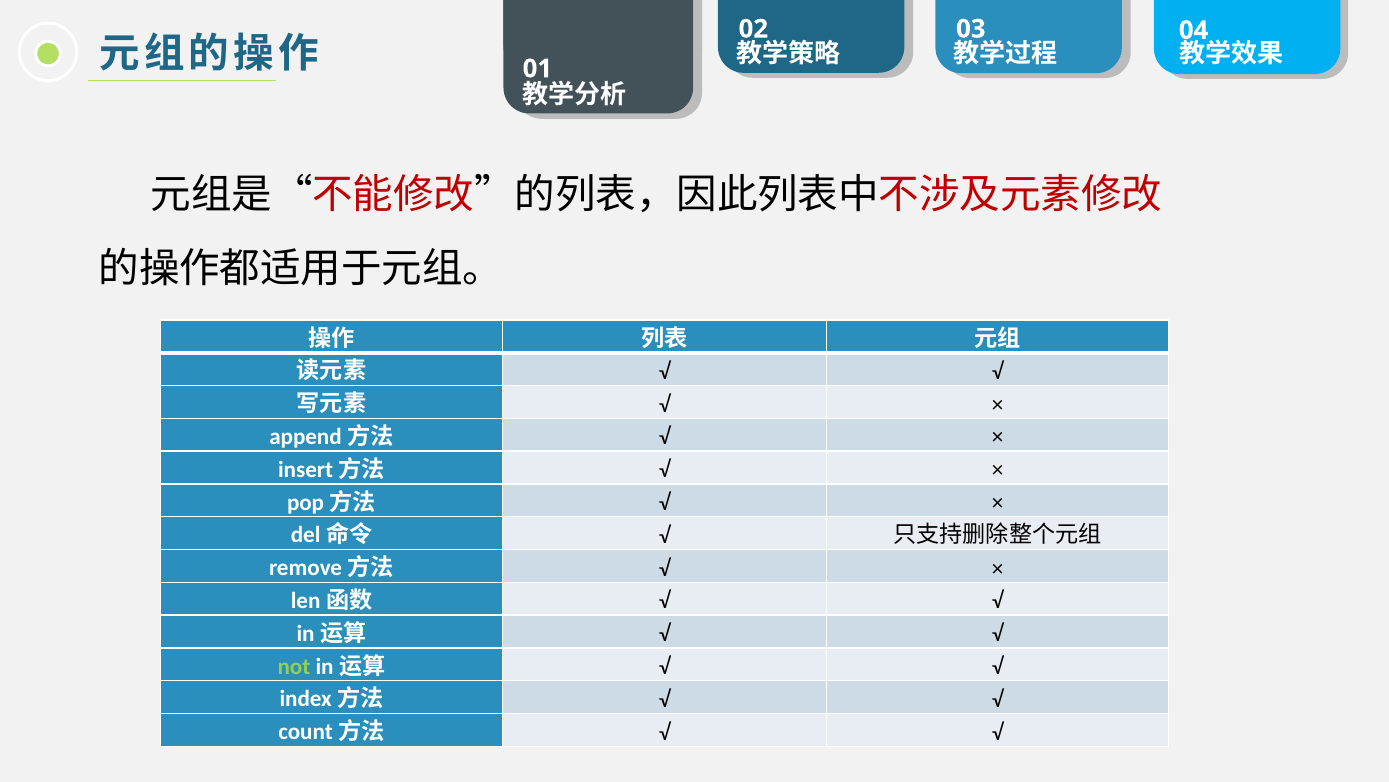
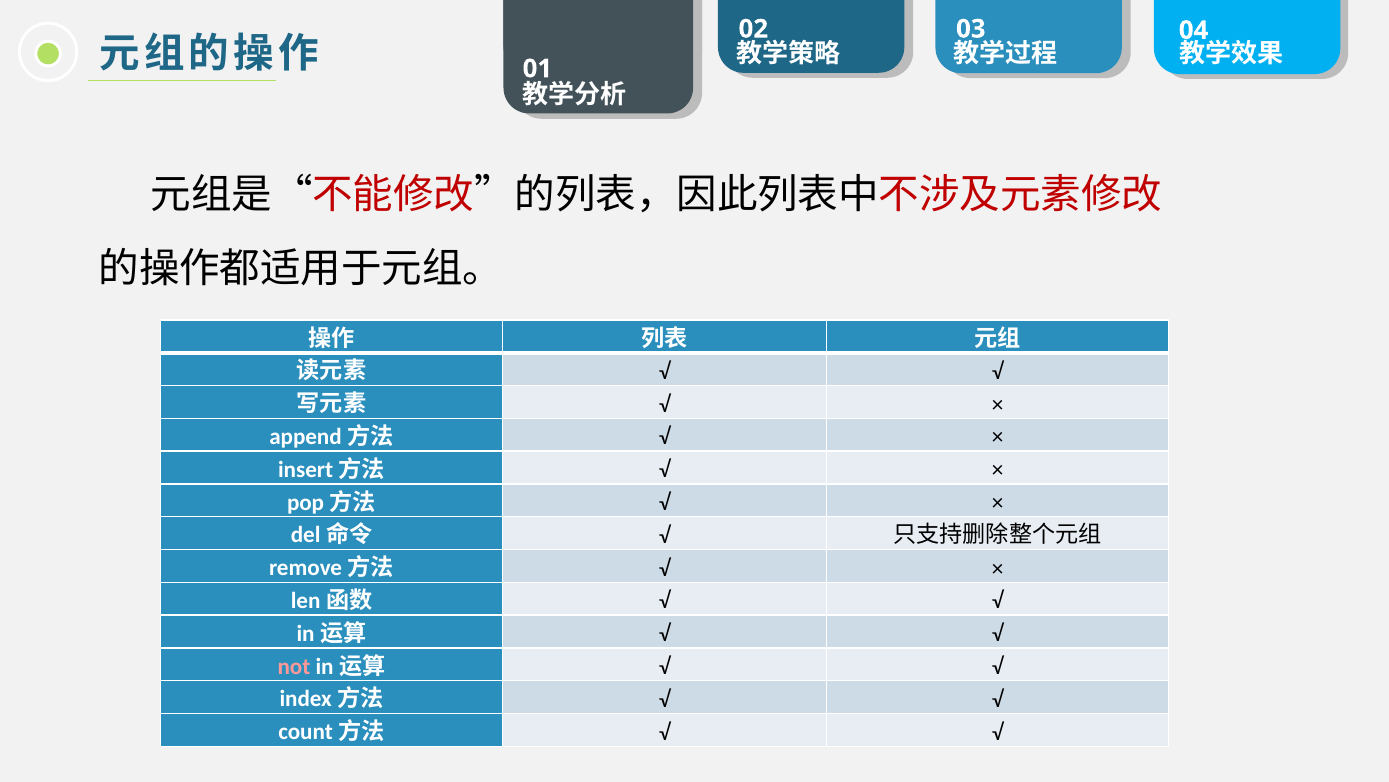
not colour: light green -> pink (294, 666)
